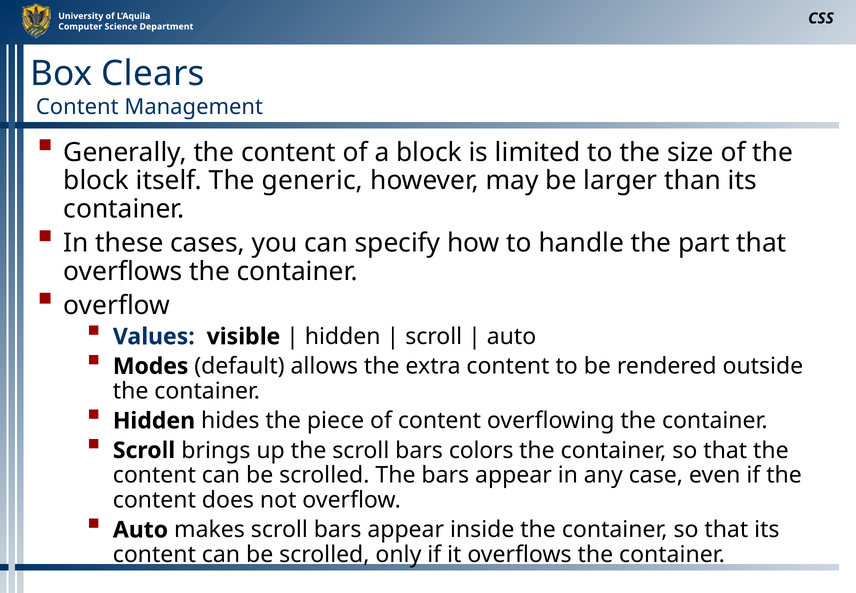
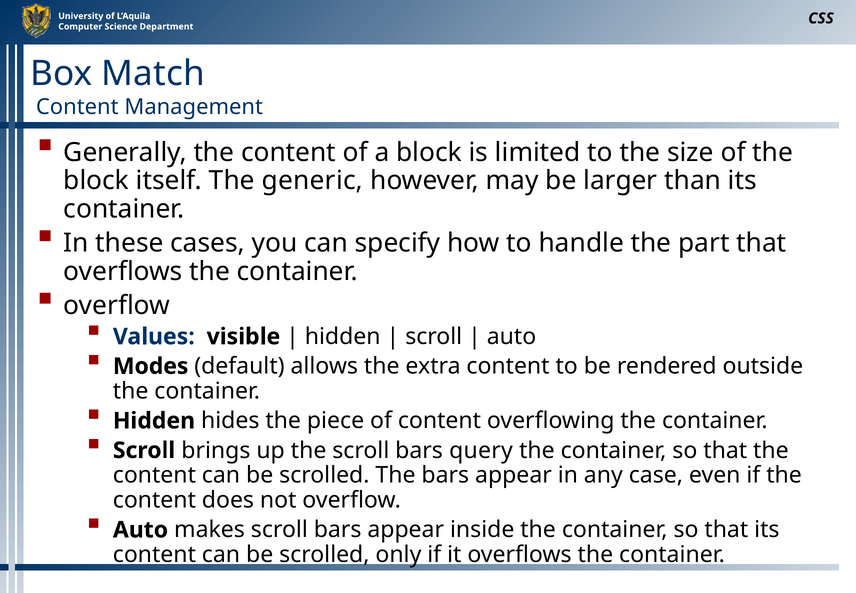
Clears: Clears -> Match (153, 73)
colors: colors -> query (481, 450)
